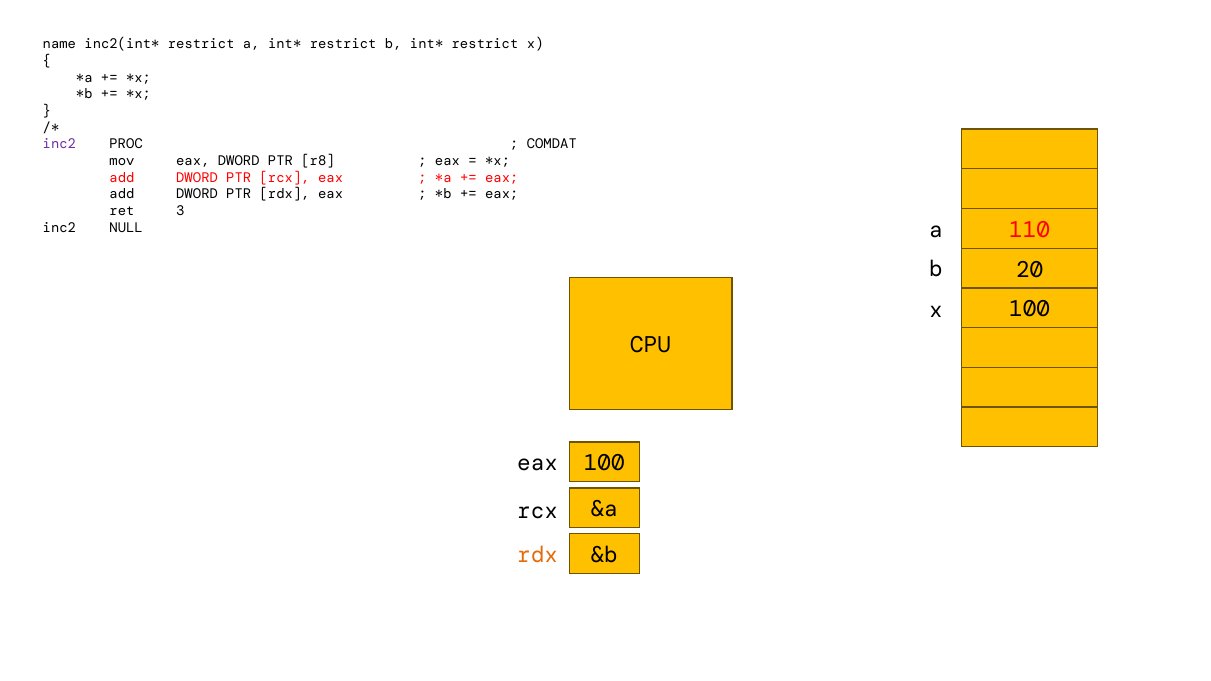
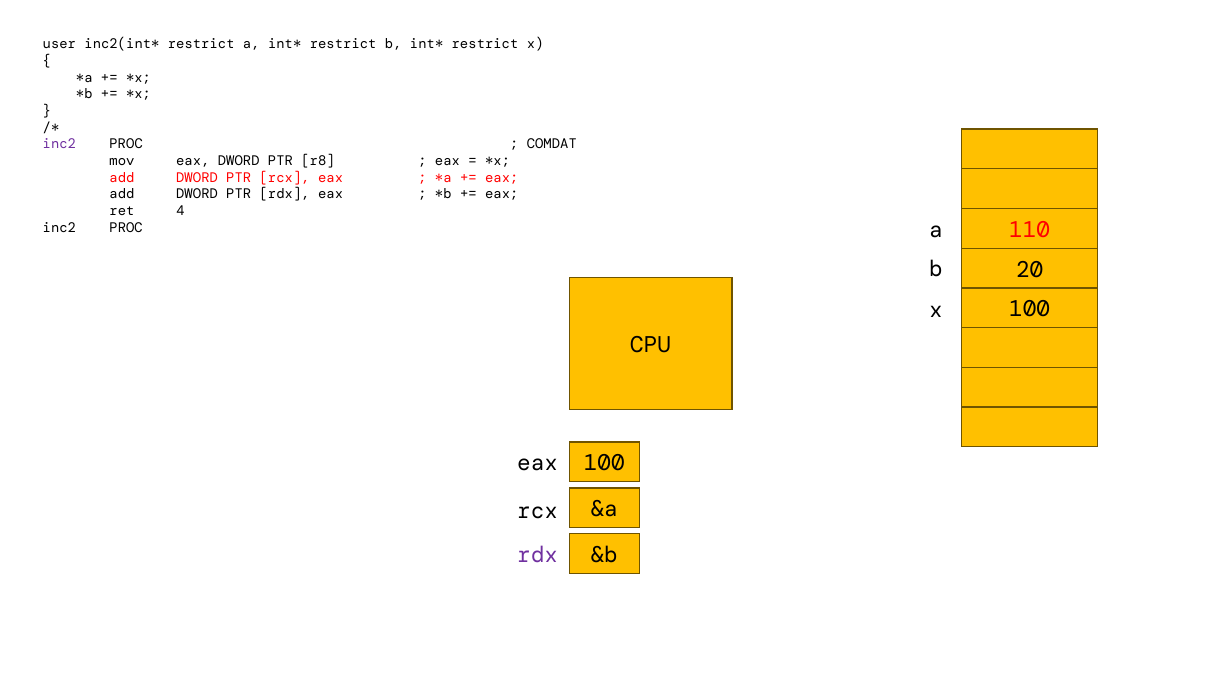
name: name -> user (59, 44)
3: 3 -> 4 (180, 211)
NULL: NULL -> PROC (126, 227)
rdx colour: orange -> purple (538, 555)
